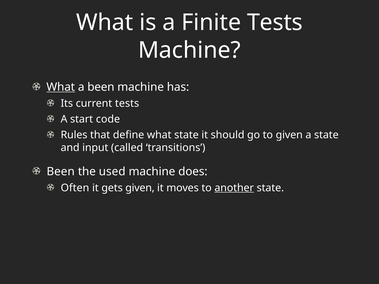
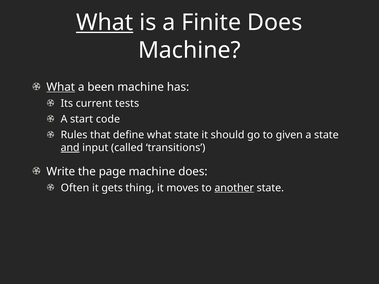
What underline: none -> present (105, 22)
Finite Tests: Tests -> Does (275, 22)
and underline: none -> present (70, 148)
Been: Been -> Write (61, 172)
used: used -> page (112, 172)
gets given: given -> thing (140, 188)
